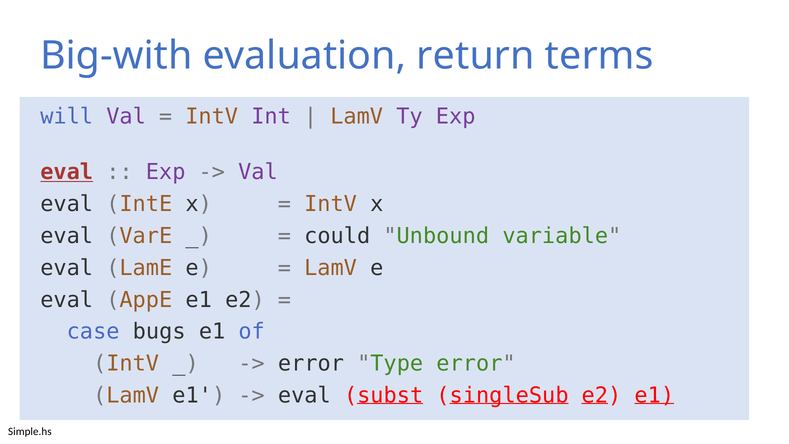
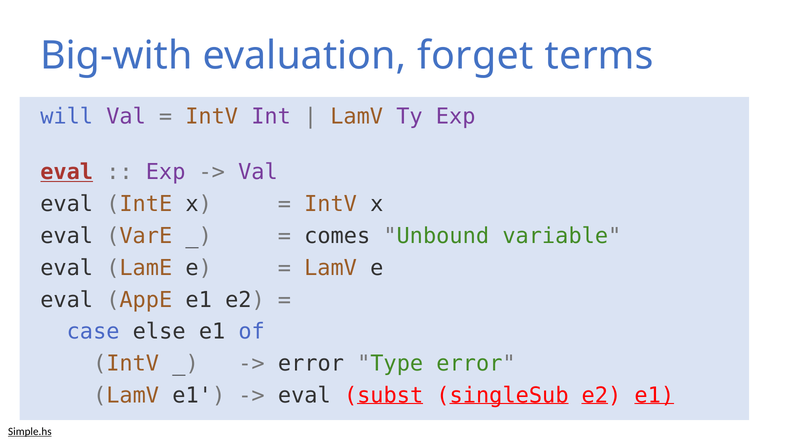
return: return -> forget (475, 56)
could: could -> comes (337, 236)
bugs: bugs -> else (159, 332)
Simple.hs underline: none -> present (30, 431)
